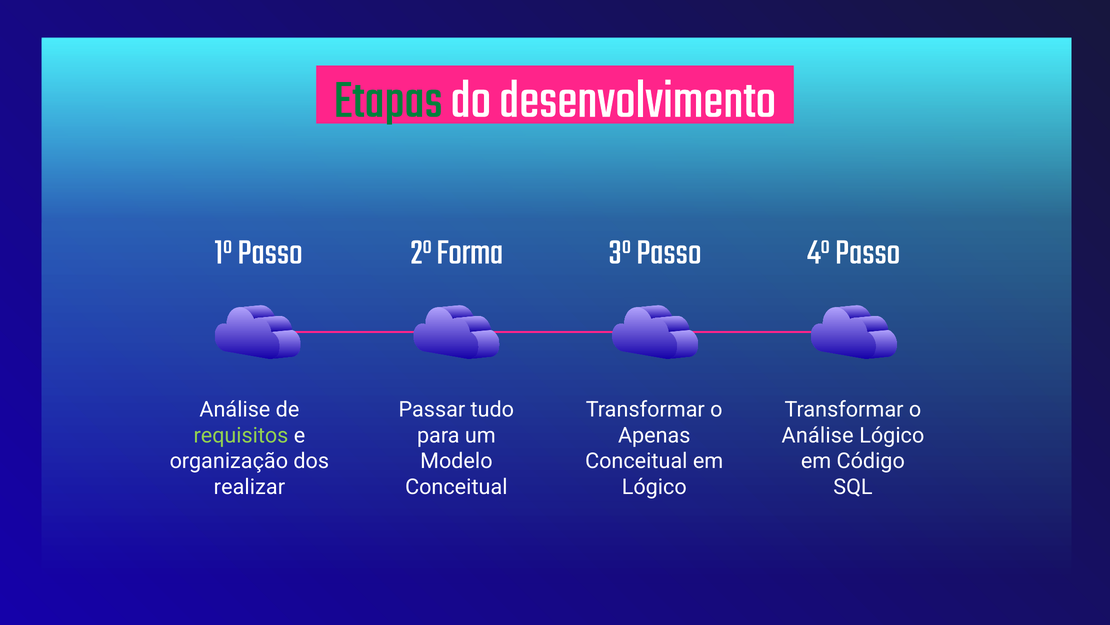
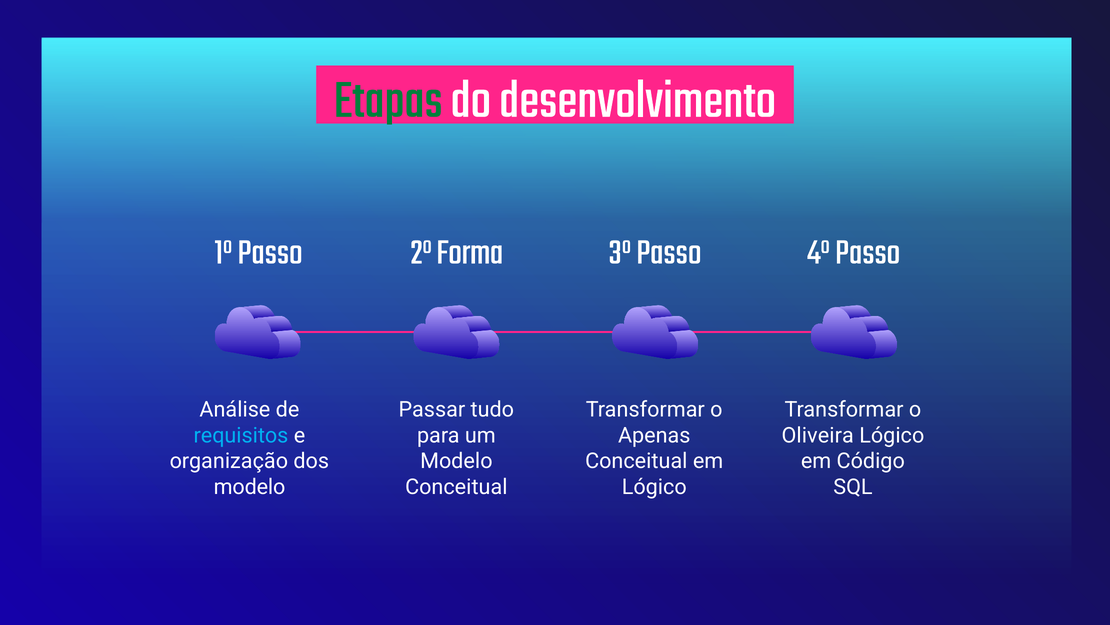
requisitos colour: light green -> light blue (241, 435)
Análise: Análise -> Oliveira (818, 435)
realizar: realizar -> modelo (250, 487)
